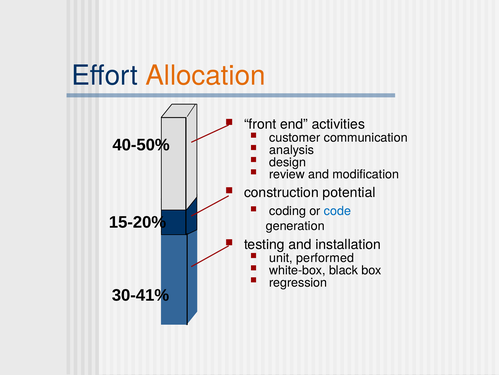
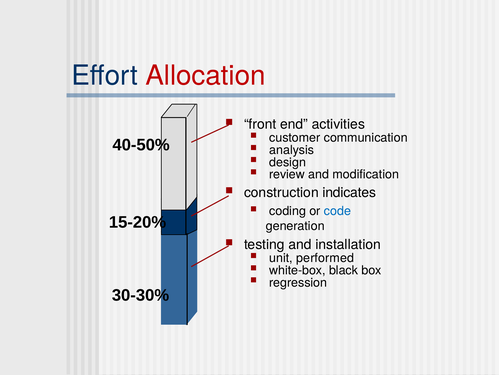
Allocation colour: orange -> red (206, 76)
potential: potential -> indicates (349, 192)
30-41%: 30-41% -> 30-30% (140, 295)
